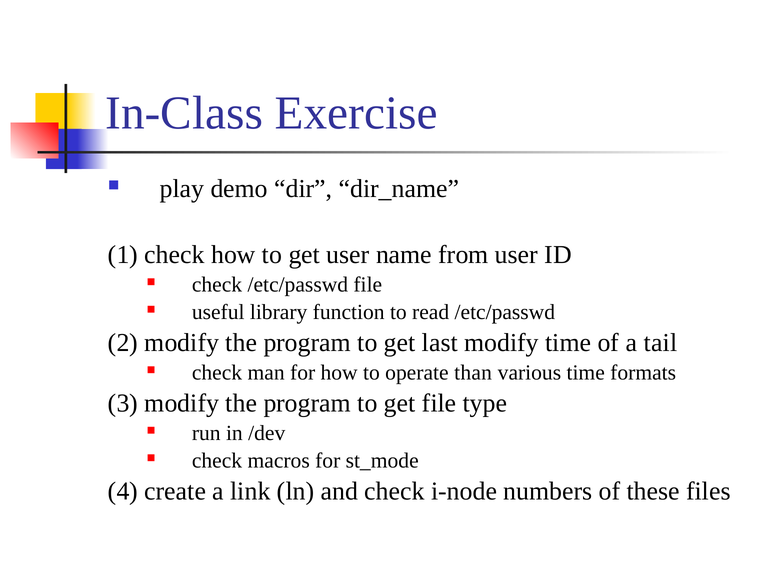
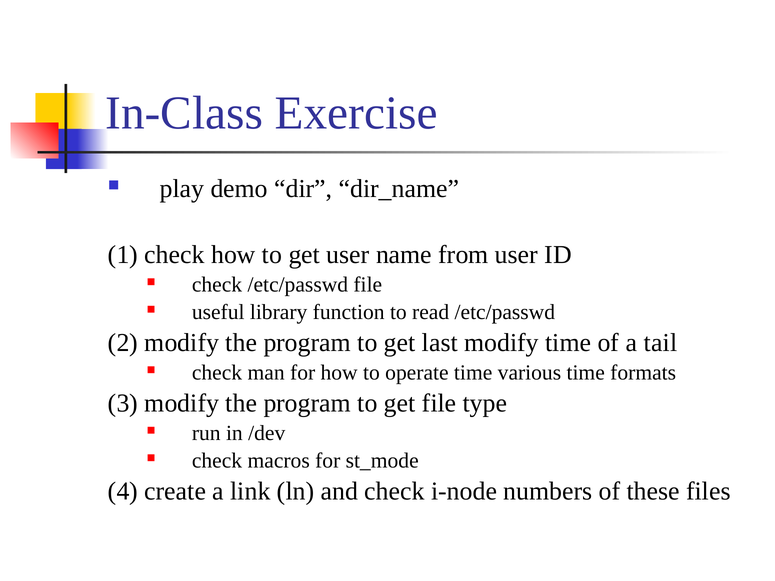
operate than: than -> time (473, 373)
